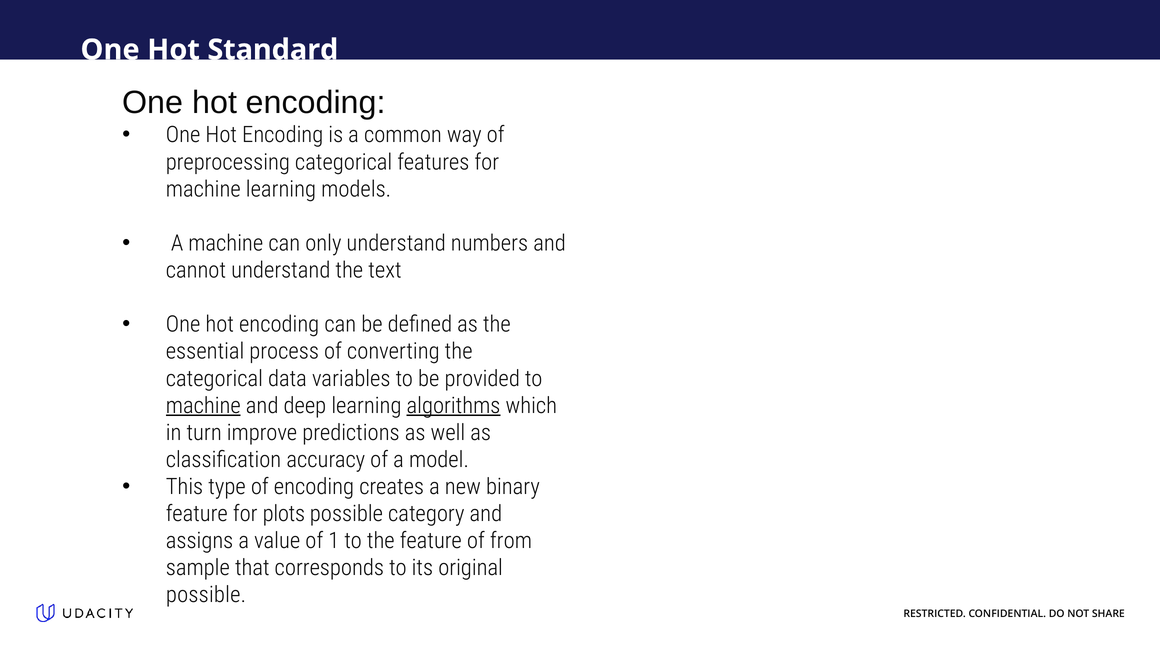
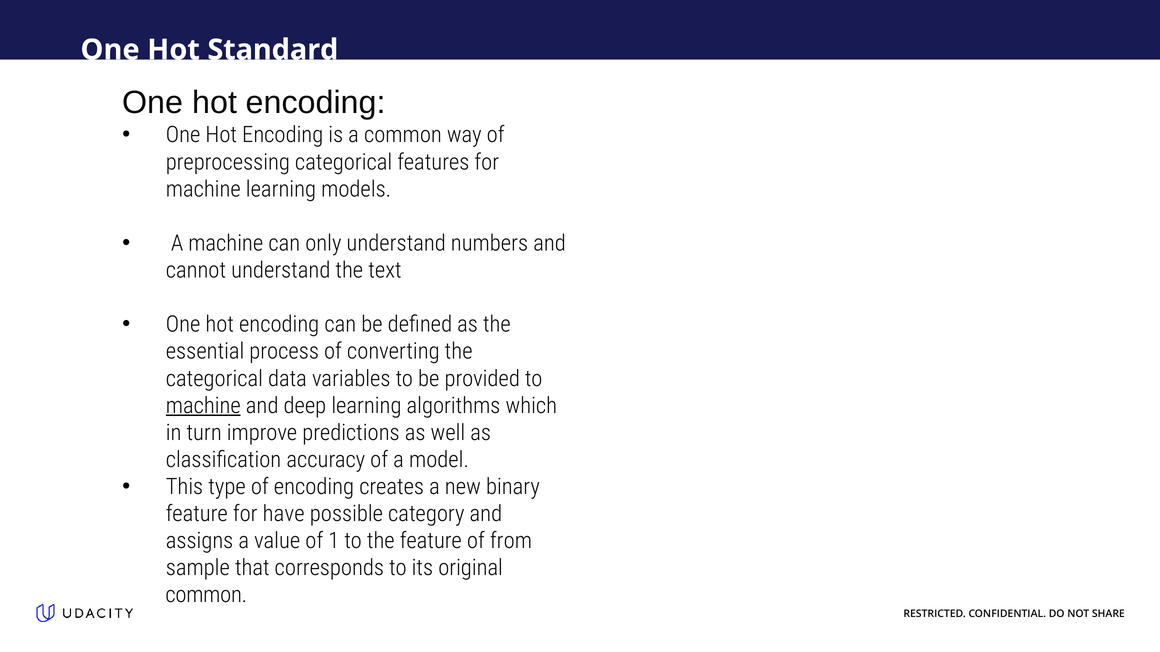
algorithms underline: present -> none (454, 406)
plots: plots -> have (284, 514)
possible: possible -> common (206, 596)
